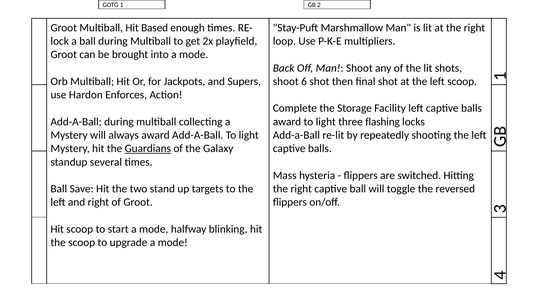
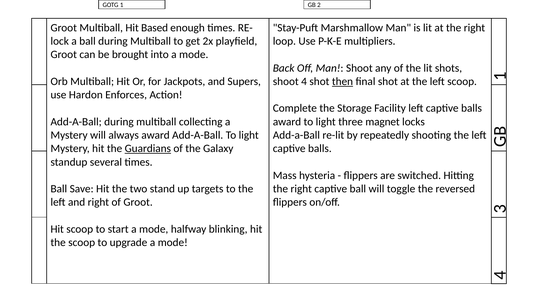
shoot 6: 6 -> 4 (304, 82)
then underline: none -> present (343, 82)
flashing: flashing -> magnet (383, 122)
